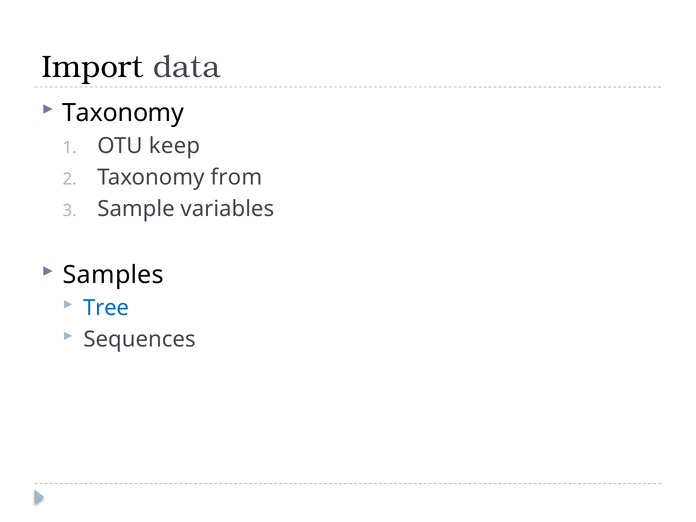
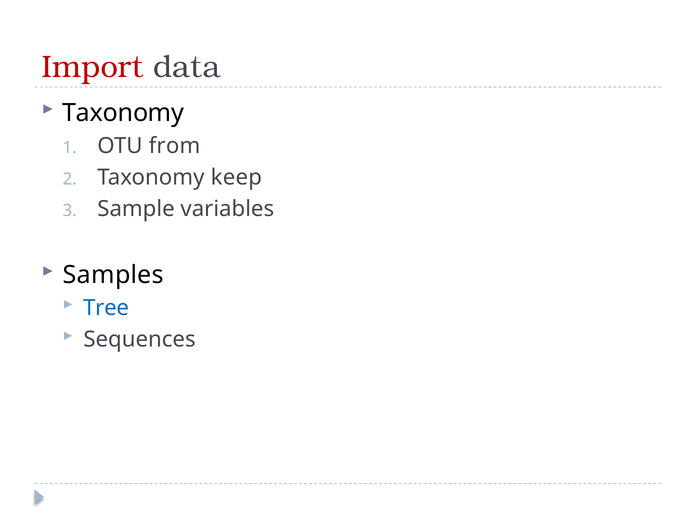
Import colour: black -> red (92, 67)
keep: keep -> from (174, 146)
from: from -> keep (236, 178)
